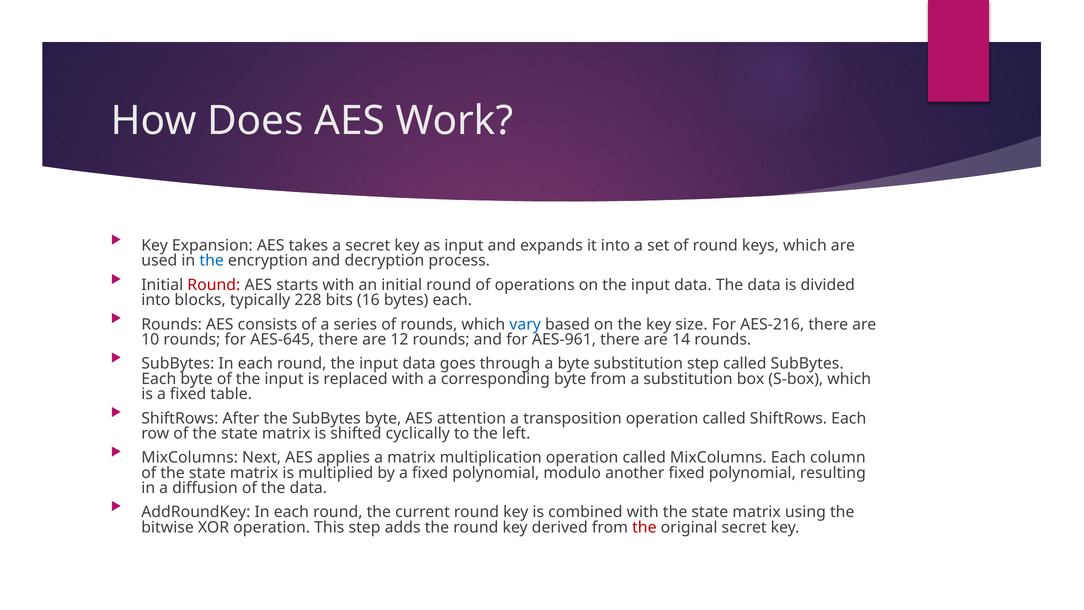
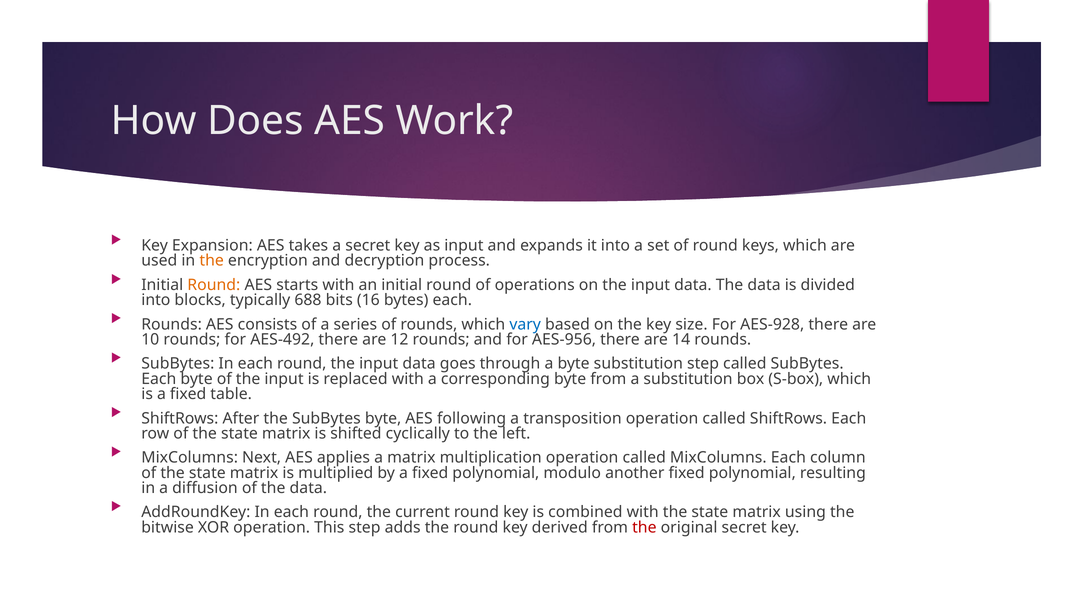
the colour: blue -> orange (212, 261)
Round colour: red -> orange (214, 285)
228: 228 -> 688 (308, 300)
AES-216: AES-216 -> AES-928 (772, 324)
AES-645: AES-645 -> AES-492 (282, 339)
AES-961: AES-961 -> AES-956 (564, 339)
attention: attention -> following (472, 418)
